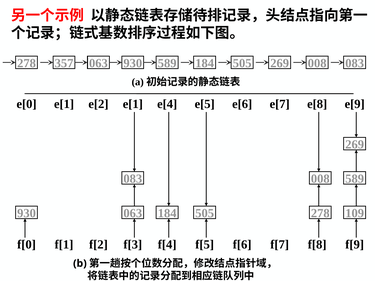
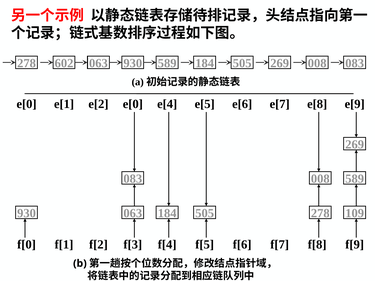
357: 357 -> 602 (64, 63)
e[2 e[1: e[1 -> e[0 (133, 104)
